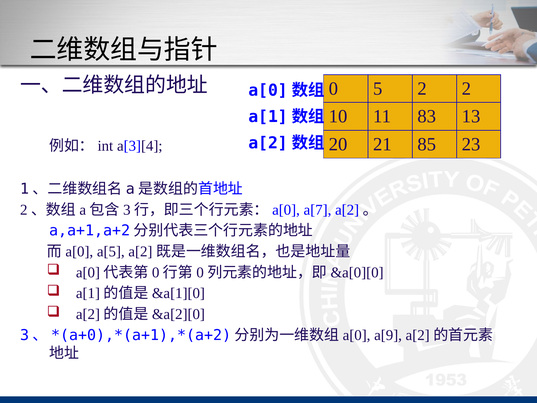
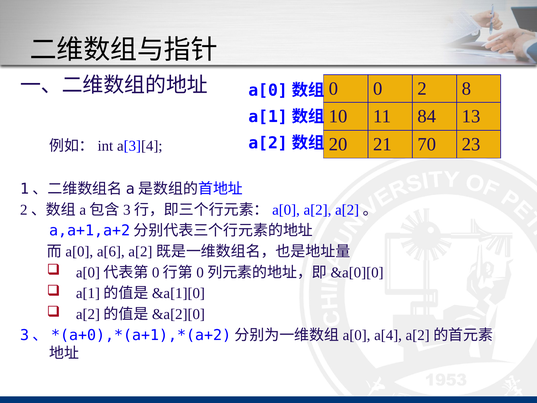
0 5: 5 -> 0 (378, 89)
2 2: 2 -> 8 (466, 89)
83: 83 -> 84 (427, 116)
85: 85 -> 70 (427, 144)
a[7: a[7 -> a[2 (318, 210)
a[5: a[5 -> a[6 (111, 251)
a[9: a[9 -> a[4 (388, 335)
